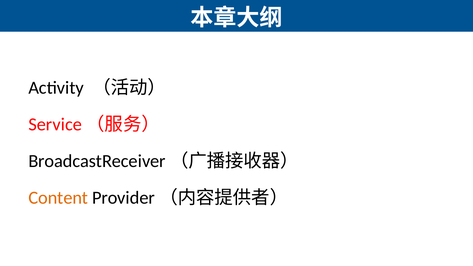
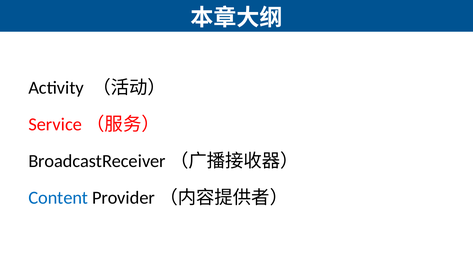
Content colour: orange -> blue (58, 198)
